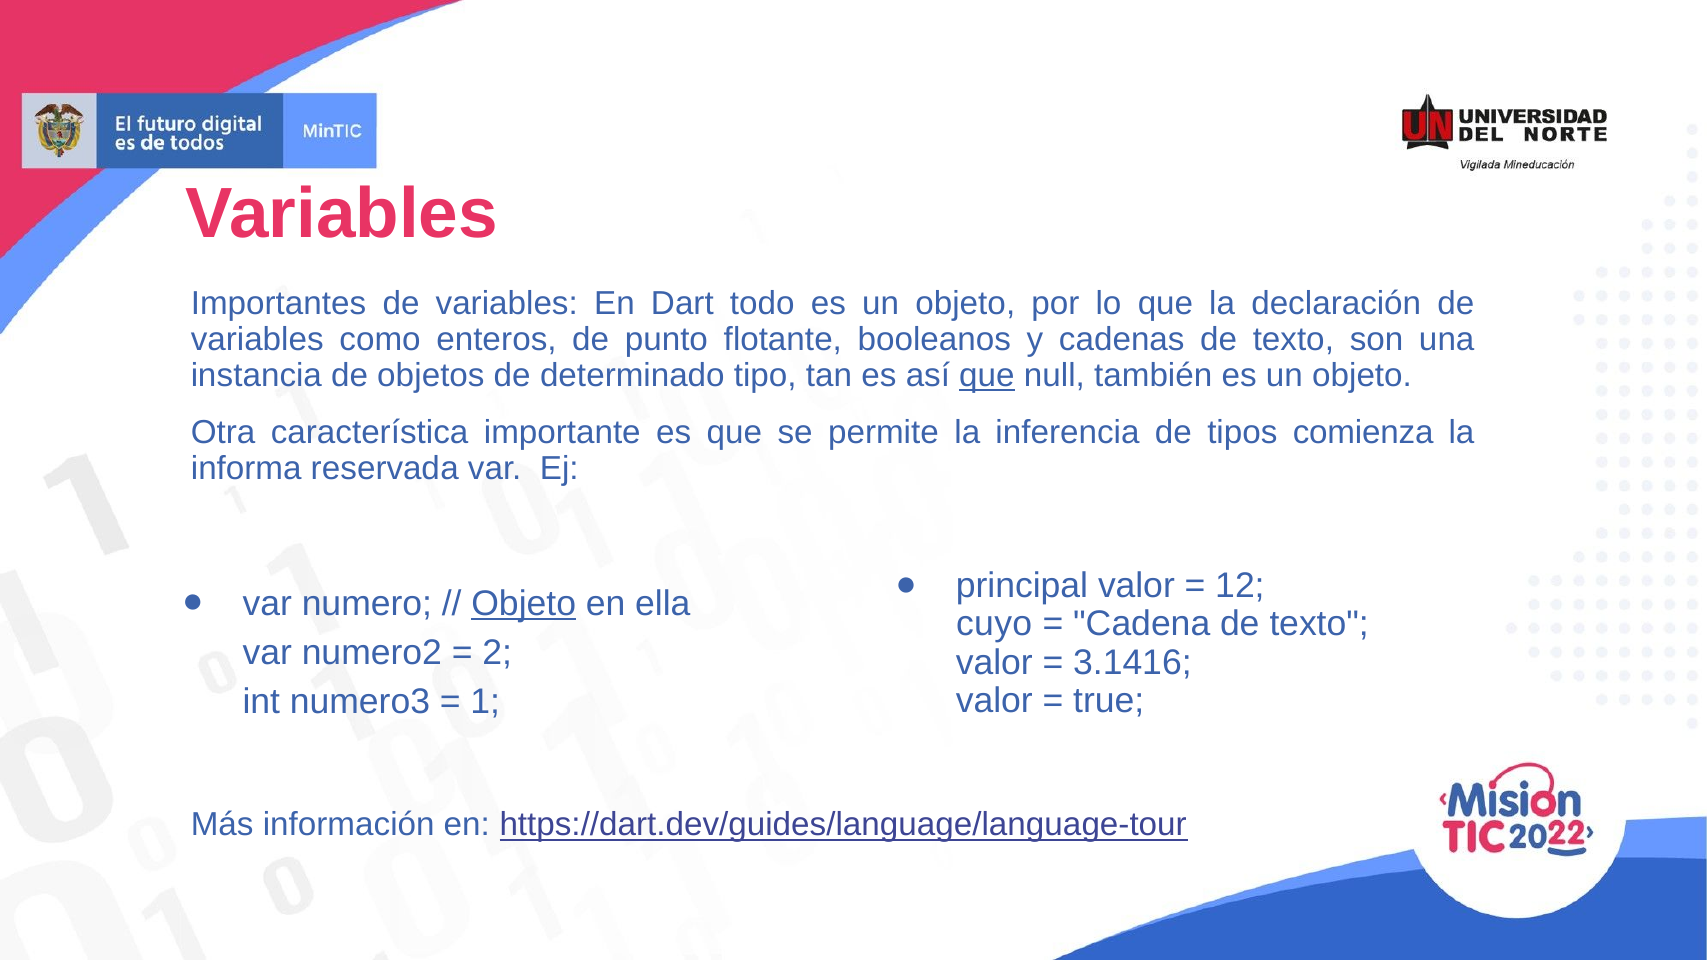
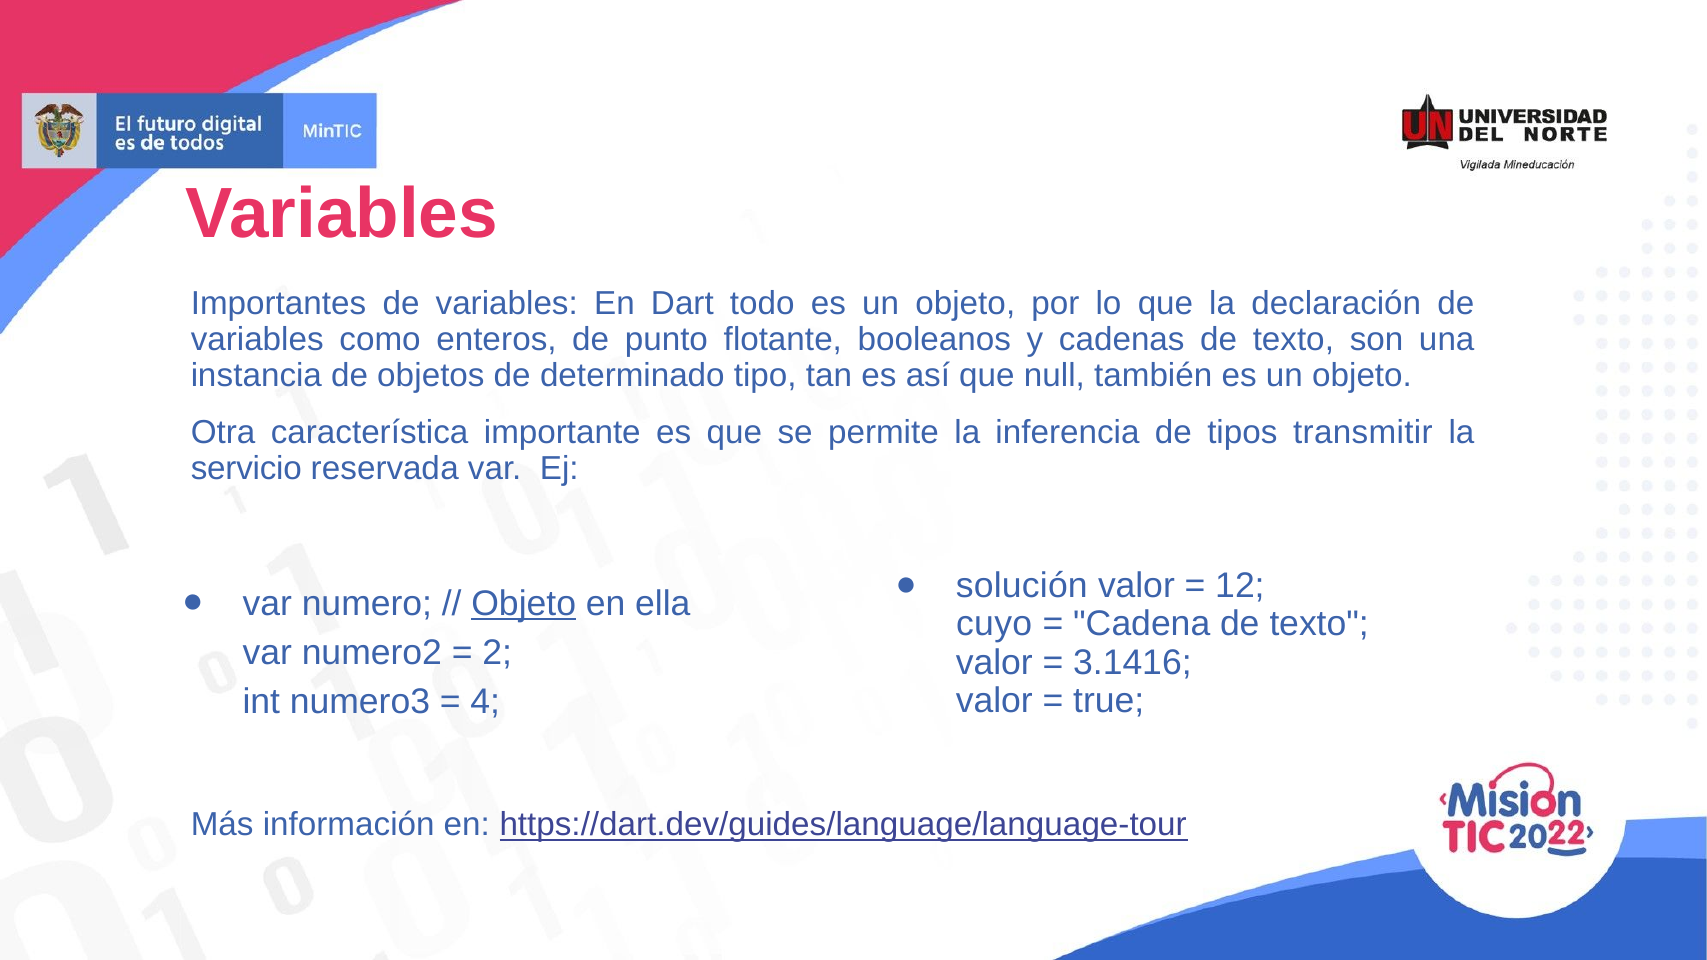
que underline: present -> none (987, 376)
comienza: comienza -> transmitir (1363, 433)
informa: informa -> servicio (246, 469)
principal: principal -> solución (1022, 586)
1: 1 -> 4 (485, 702)
